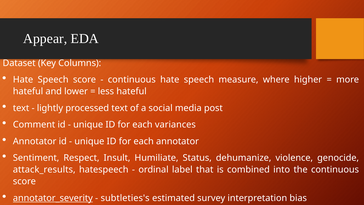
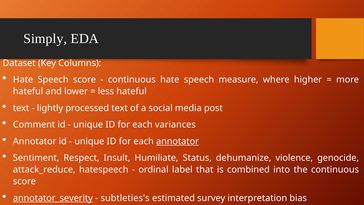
Appear: Appear -> Simply (45, 39)
annotator underline: none -> present (178, 141)
attack_results: attack_results -> attack_reduce (44, 169)
